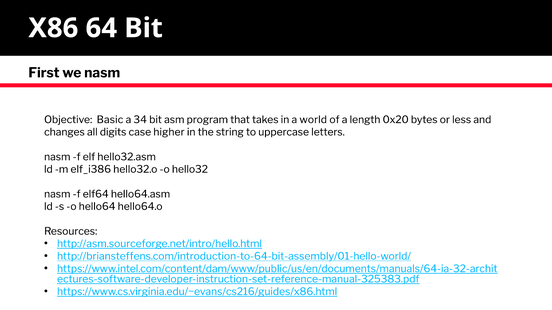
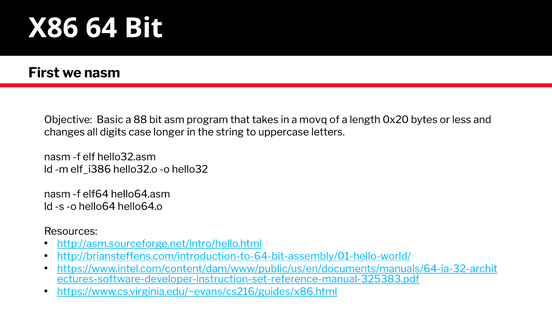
34: 34 -> 88 (140, 120)
world: world -> movq (313, 120)
higher: higher -> longer (169, 132)
